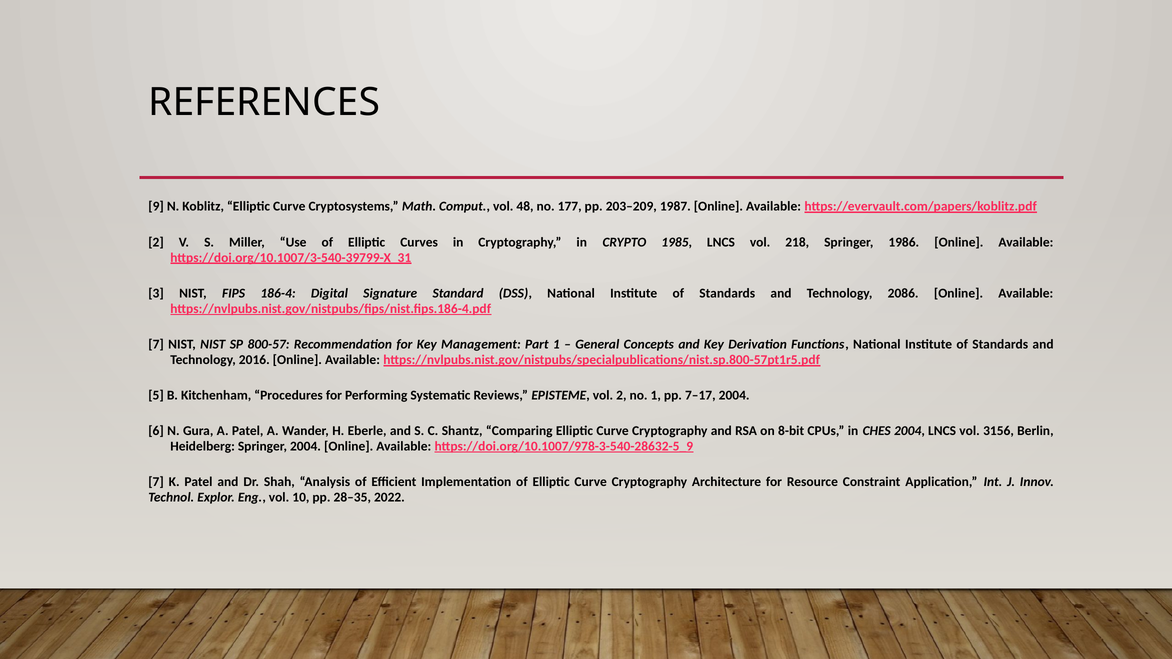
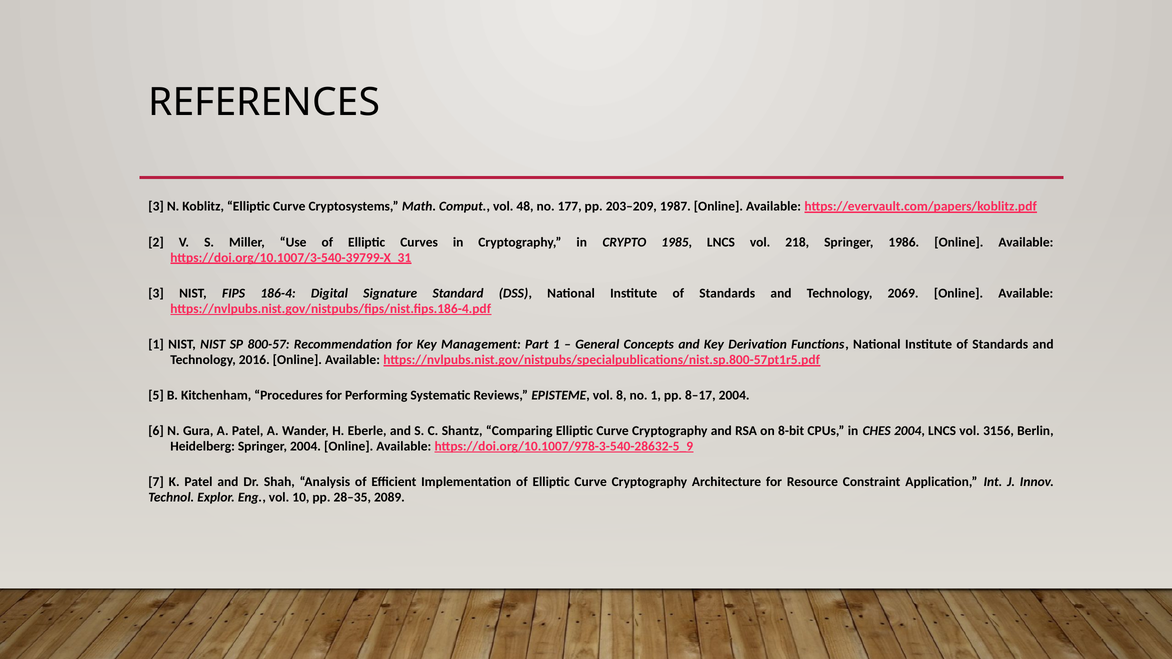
9: 9 -> 3 (156, 207)
2086: 2086 -> 2069 (903, 293)
7: 7 -> 1 (156, 344)
vol 2: 2 -> 8 (621, 396)
7–17: 7–17 -> 8–17 (700, 396)
2022: 2022 -> 2089 (389, 497)
